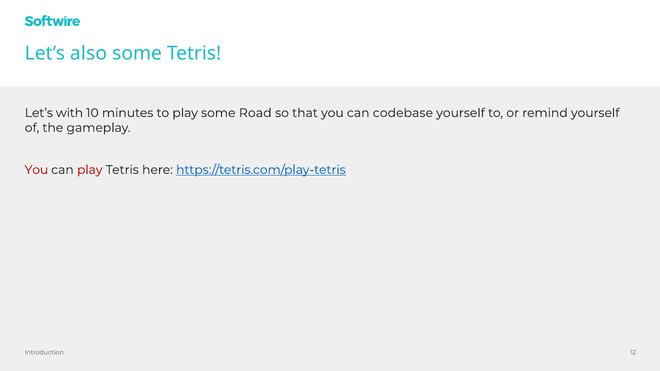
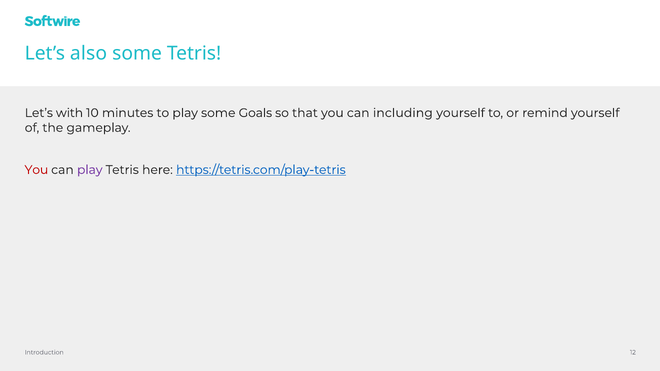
Road: Road -> Goals (255, 113)
codebase: codebase -> including (403, 113)
play colour: red -> purple (90, 170)
